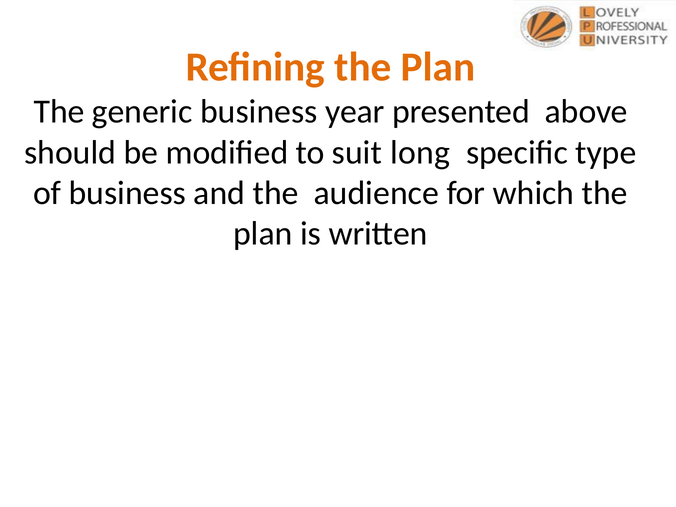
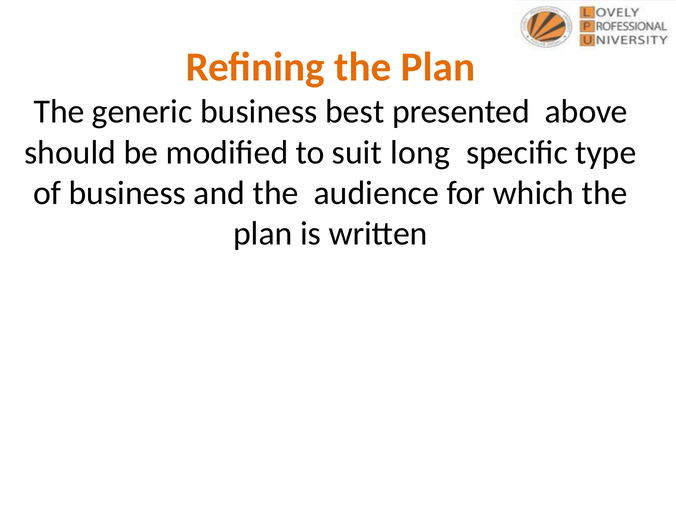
year: year -> best (355, 112)
